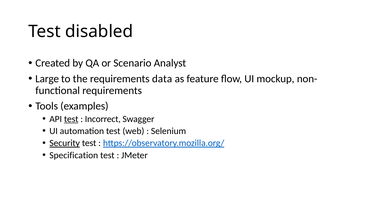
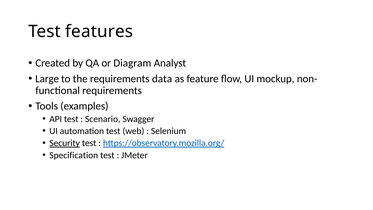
disabled: disabled -> features (99, 31)
Scenario: Scenario -> Diagram (132, 63)
test underline: present -> none (71, 119)
Incorrect: Incorrect -> Scenario (103, 119)
